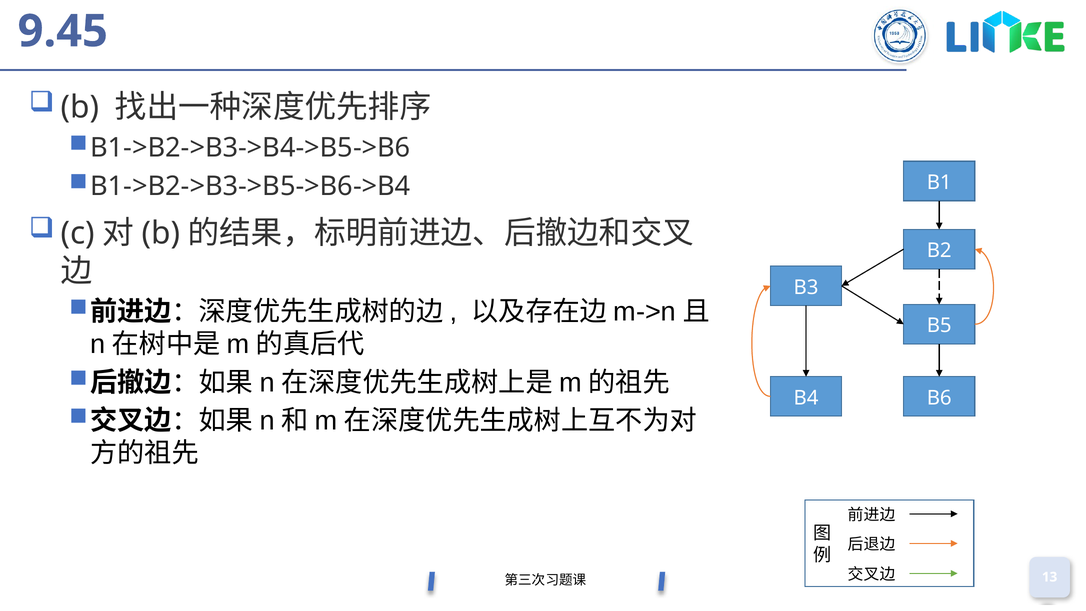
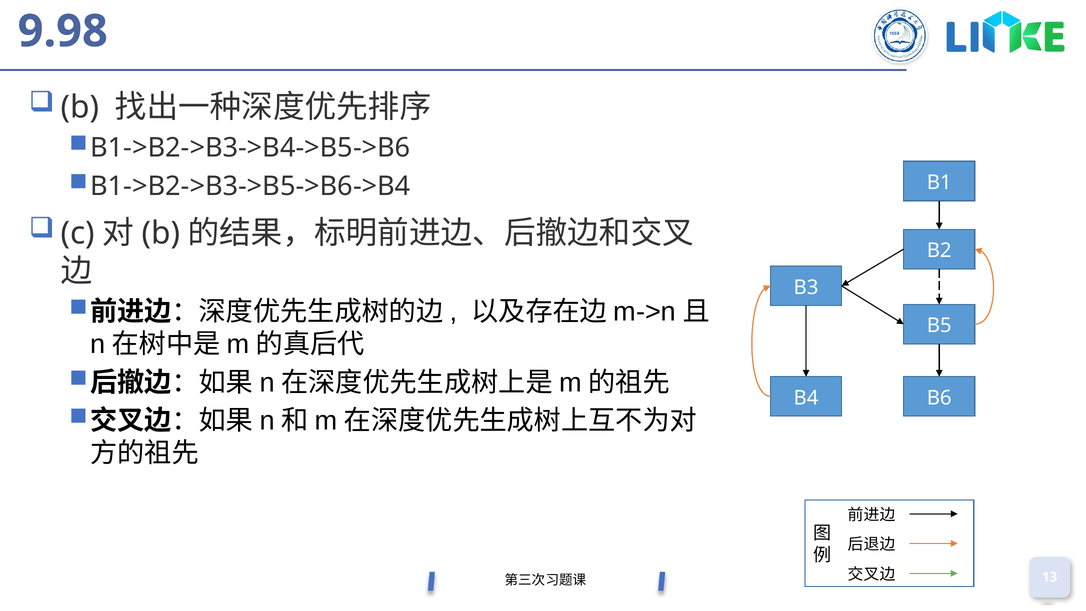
9.45: 9.45 -> 9.98 (63, 31)
